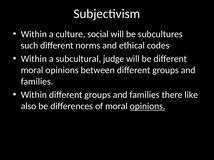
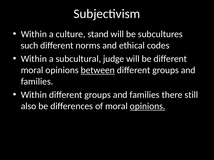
social: social -> stand (98, 34)
between underline: none -> present (98, 70)
like: like -> still (191, 95)
